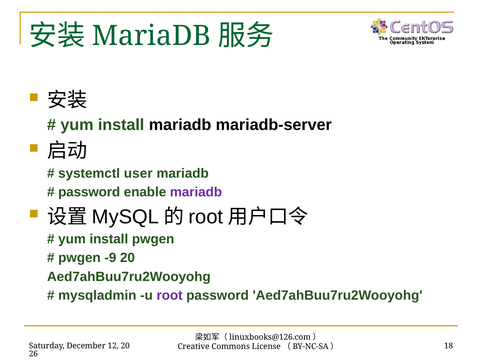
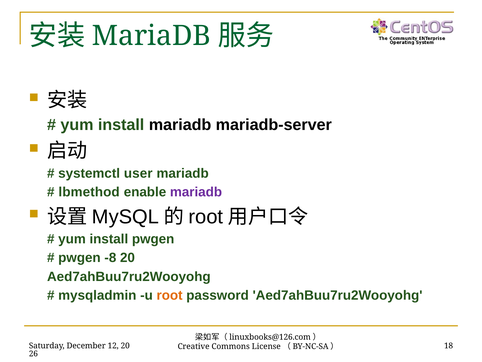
password: password -> lbmethod (89, 192)
-9: -9 -> -8 (110, 257)
root colour: purple -> orange (170, 295)
